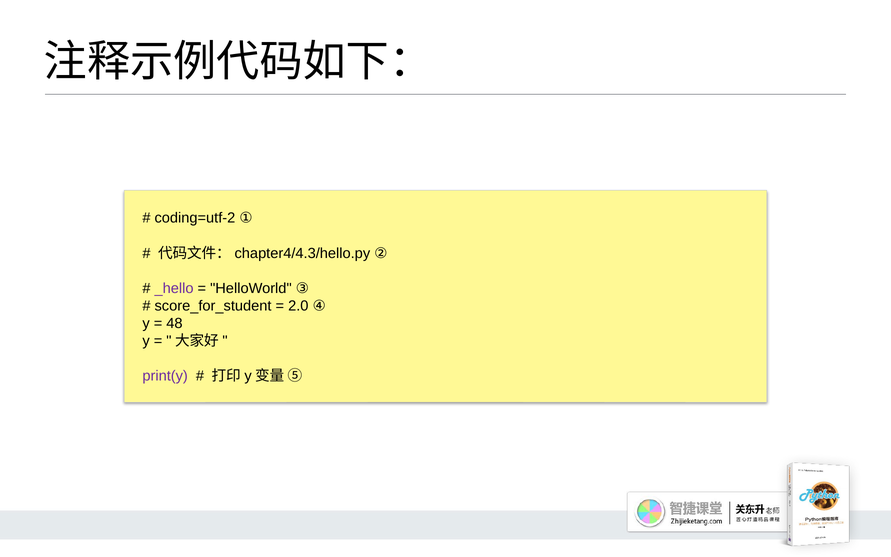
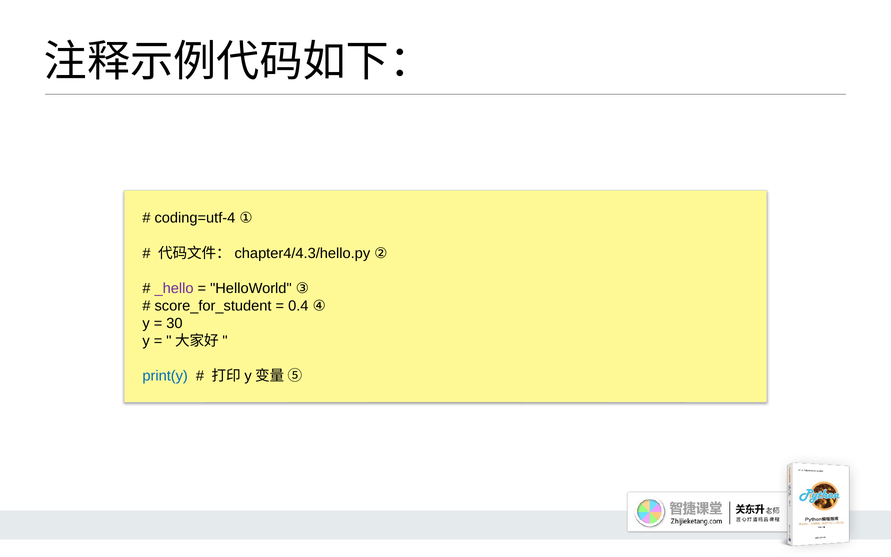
coding=utf-2: coding=utf-2 -> coding=utf-4 (195, 218)
2.0: 2.0 -> 0.4 (298, 306)
48: 48 -> 30 (174, 323)
print(y colour: purple -> blue (165, 376)
